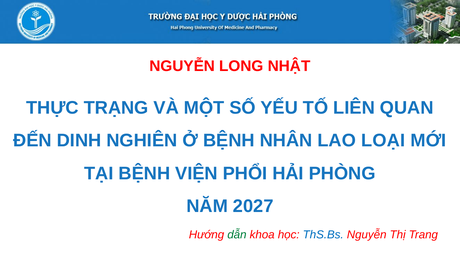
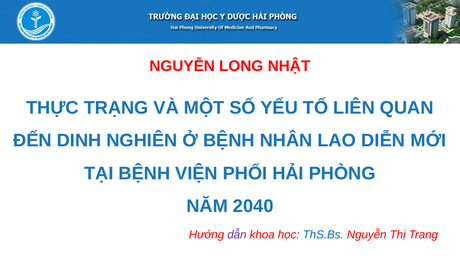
LOẠI: LOẠI -> DIỄN (383, 140)
2027: 2027 -> 2040 (253, 206)
dẫn colour: green -> purple (237, 234)
